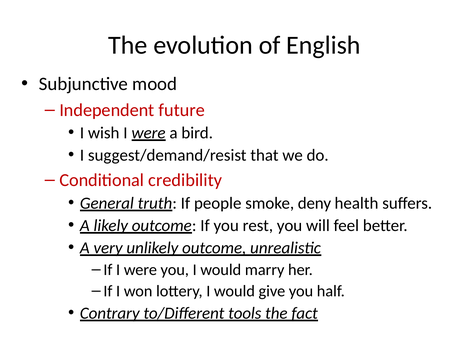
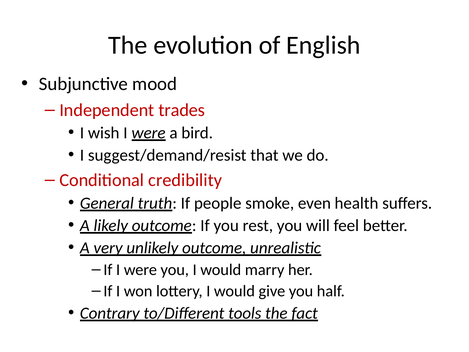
future: future -> trades (182, 110)
deny: deny -> even (314, 203)
